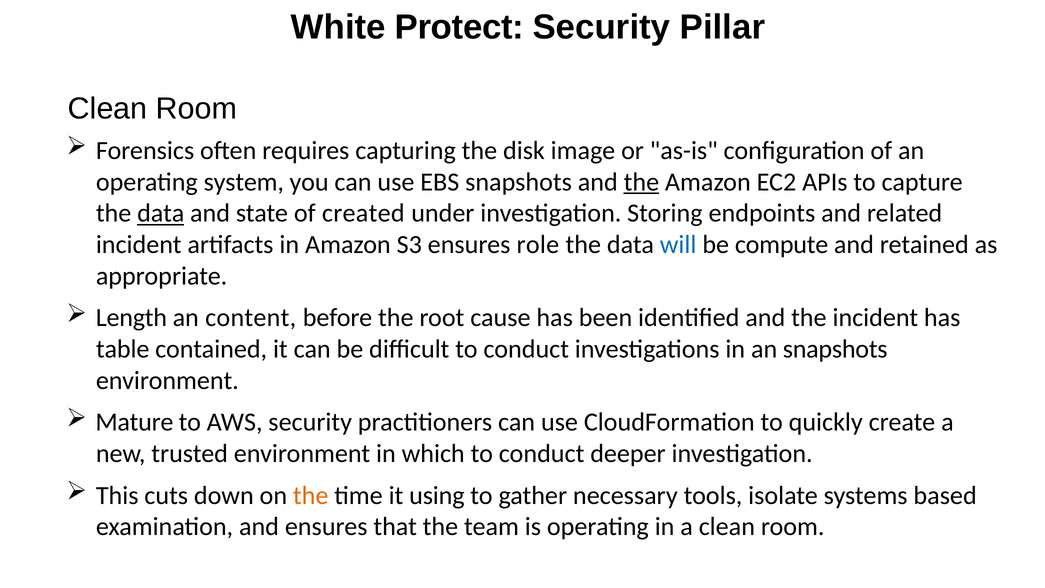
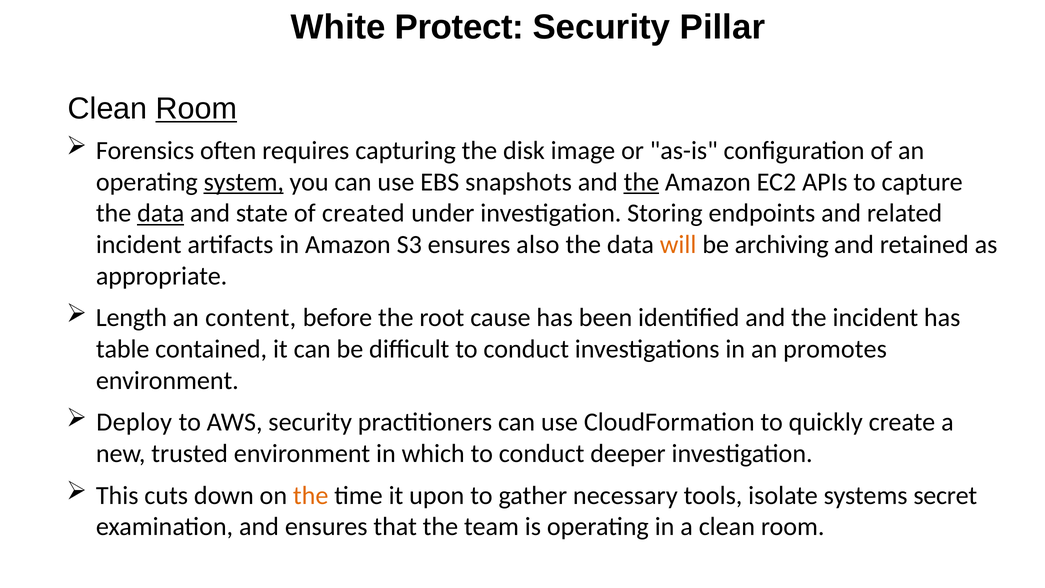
Room underline: none -> present (196, 109)
system underline: none -> present (244, 182)
role: role -> also (538, 245)
will colour: blue -> orange (678, 245)
compute: compute -> archiving (782, 245)
an snapshots: snapshots -> promotes (835, 349)
Mature: Mature -> Deploy (134, 422)
using: using -> upon (437, 495)
based: based -> secret (945, 495)
